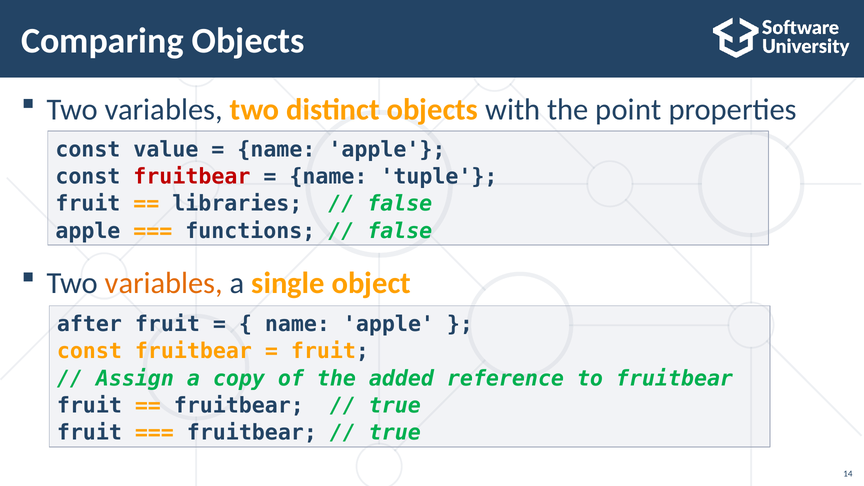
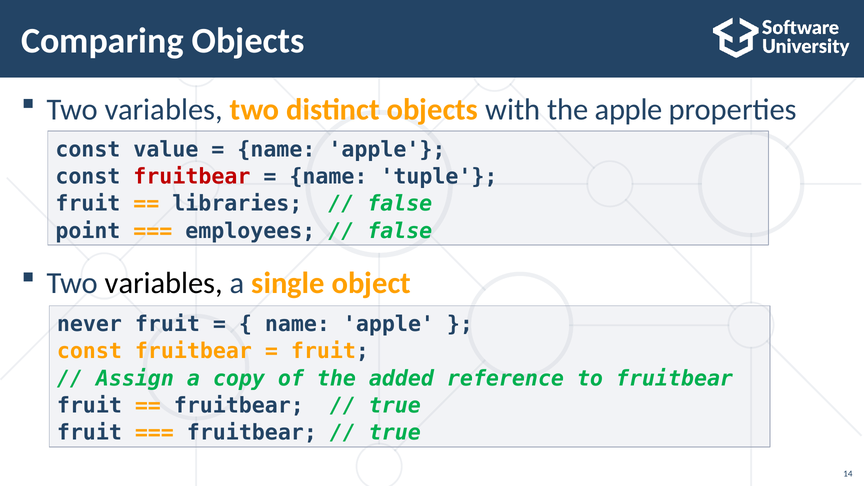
the point: point -> apple (629, 110)
apple: apple -> point (88, 231)
functions: functions -> employees (250, 231)
variables colour: orange -> black (164, 283)
after: after -> never (89, 324)
